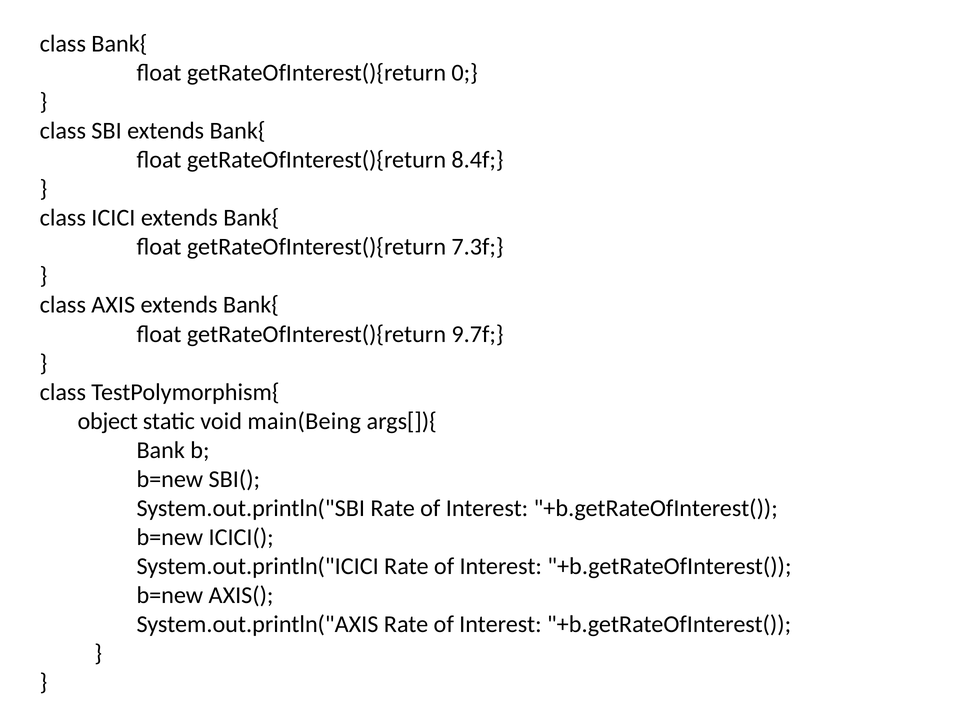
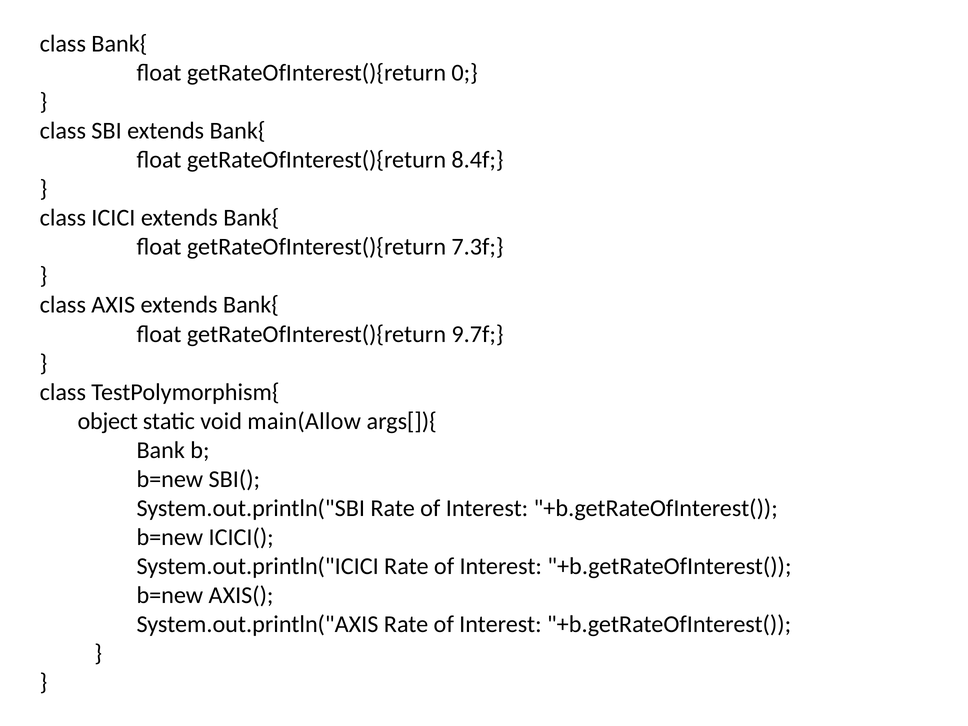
main(Being: main(Being -> main(Allow (304, 421)
